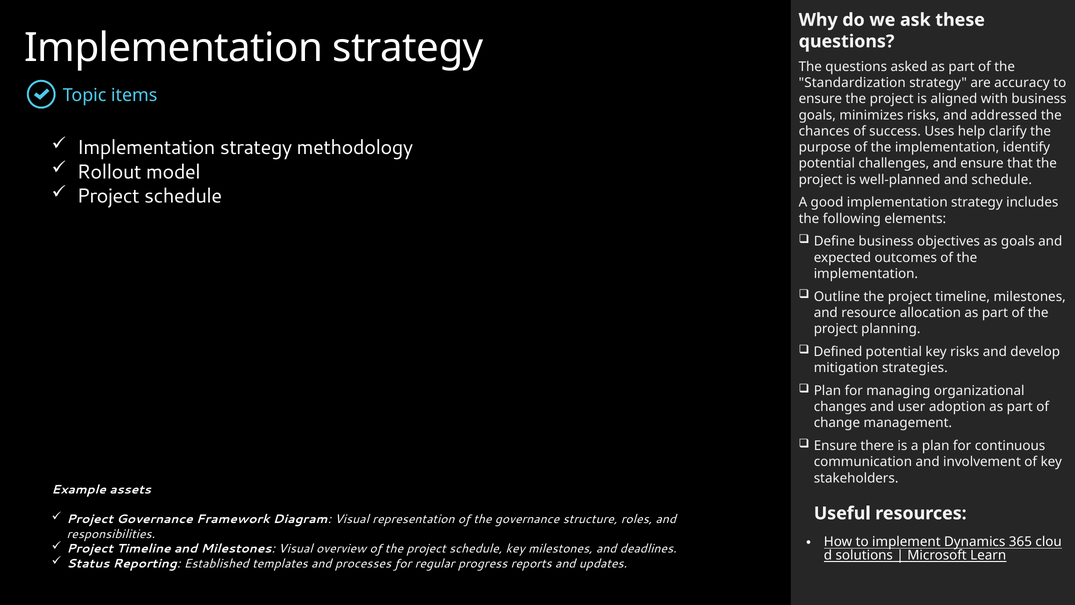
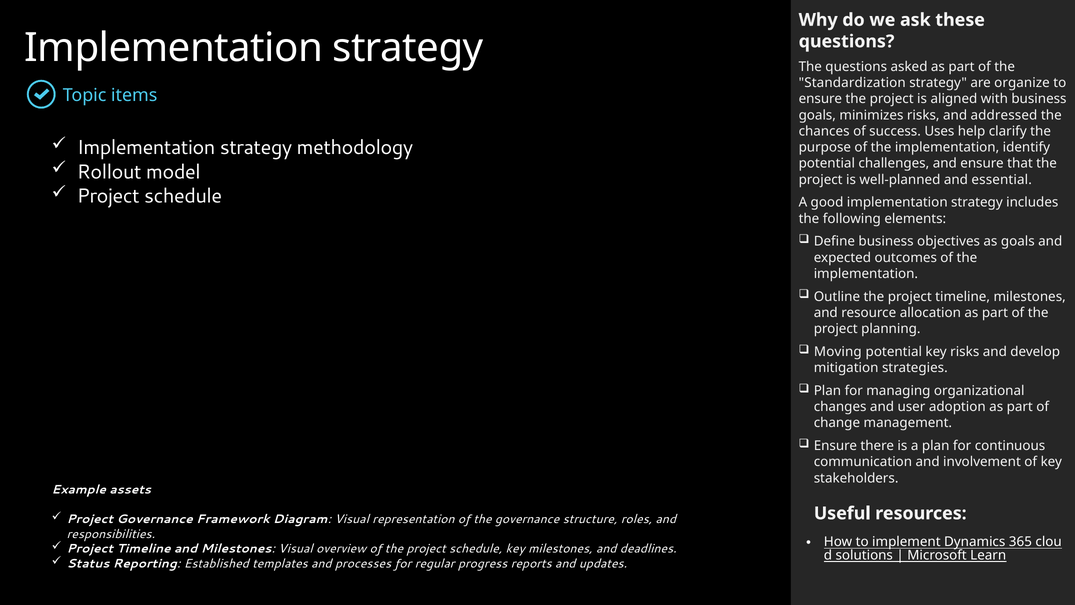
accuracy: accuracy -> organize (1022, 83)
and schedule: schedule -> essential (1002, 180)
Defined: Defined -> Moving (838, 352)
